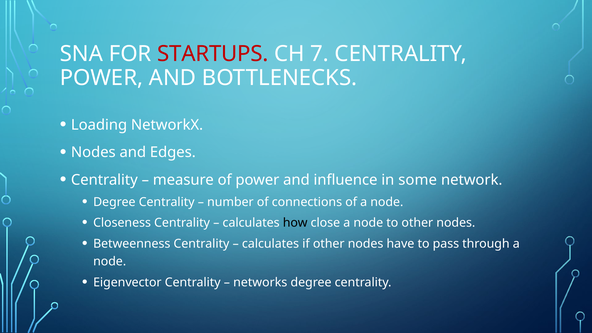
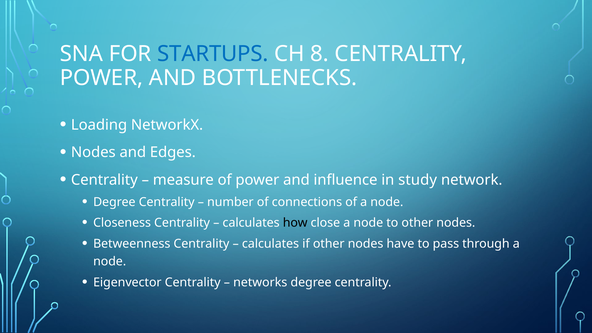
STARTUPS colour: red -> blue (213, 54)
7: 7 -> 8 (320, 54)
some: some -> study (418, 180)
